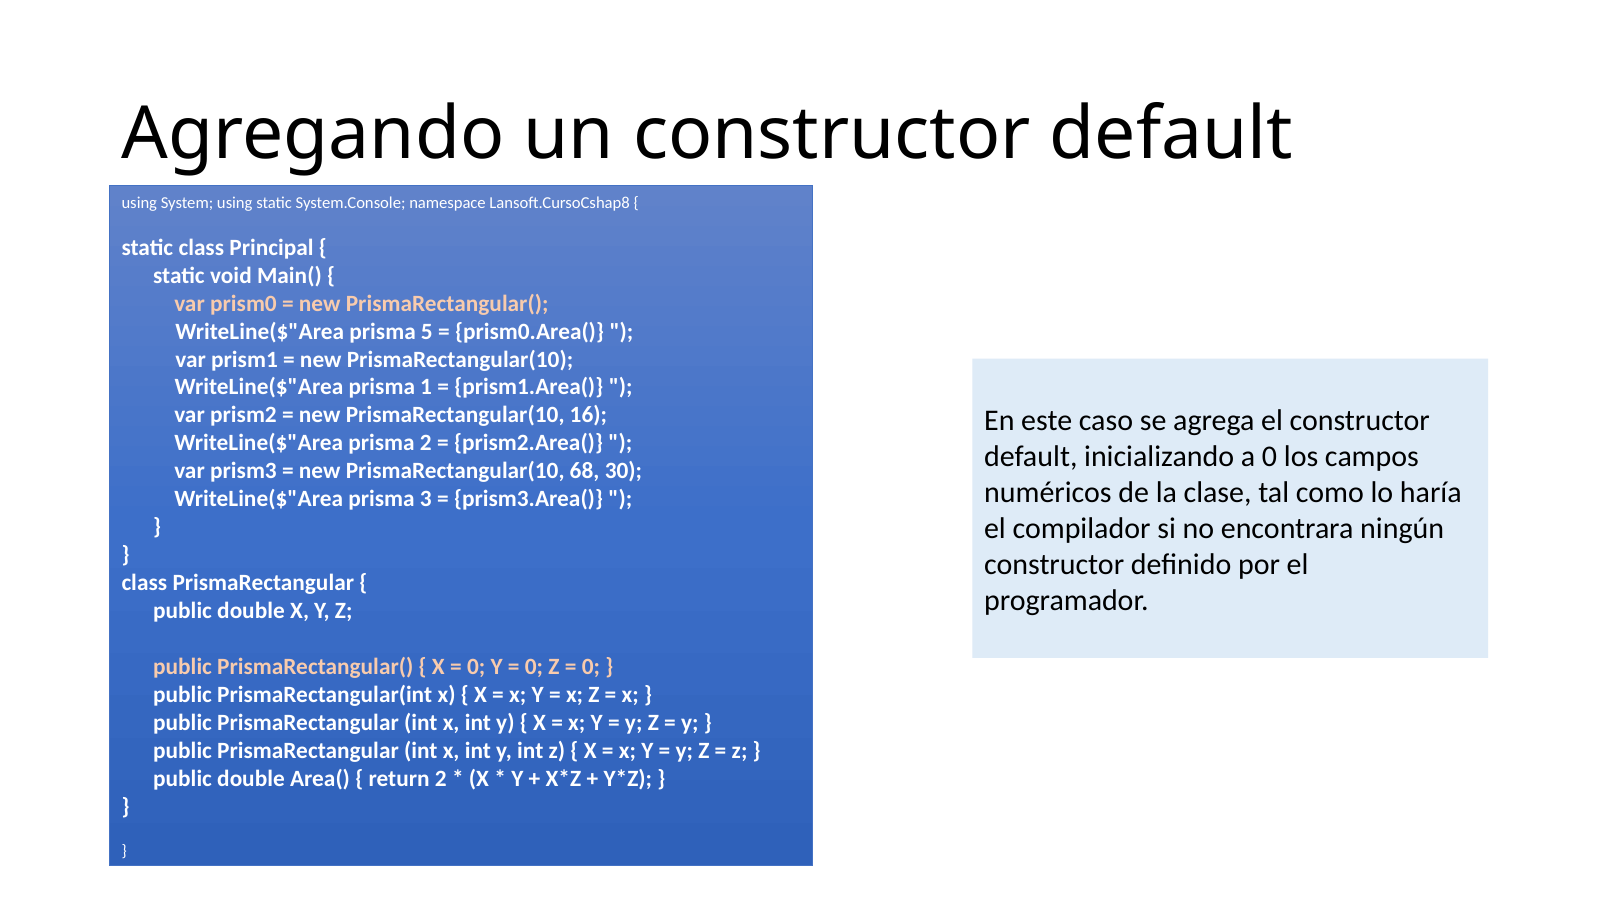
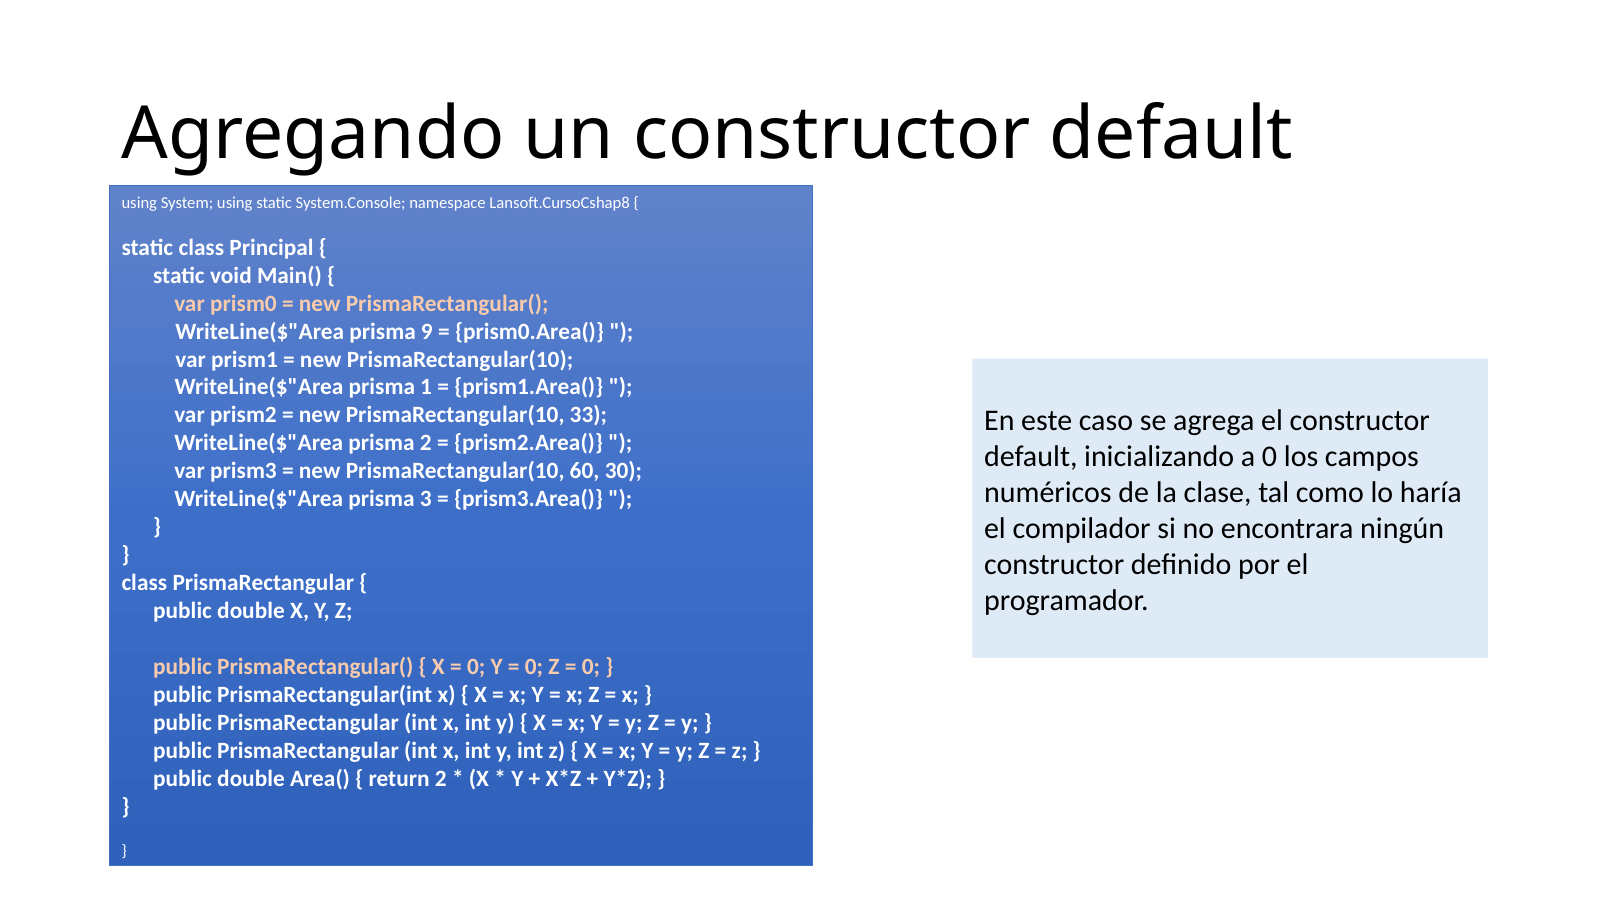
5: 5 -> 9 (427, 331)
16: 16 -> 33 (588, 415)
68: 68 -> 60 (585, 471)
